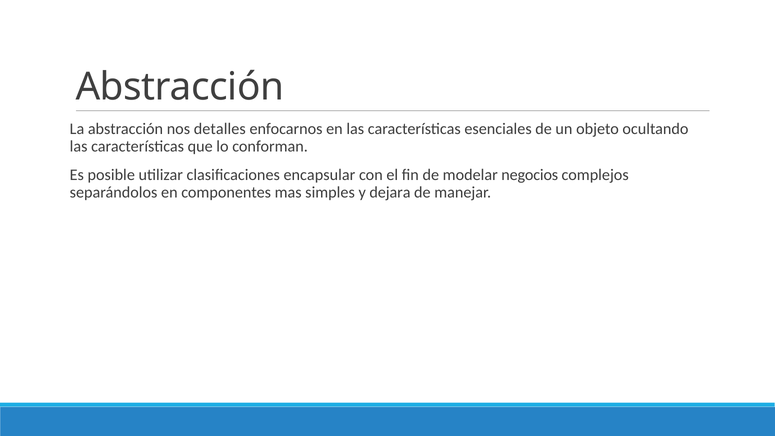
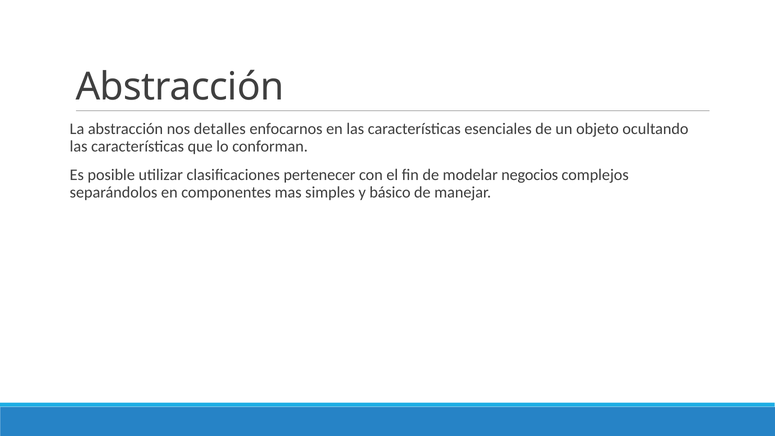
encapsular: encapsular -> pertenecer (319, 175)
dejara: dejara -> básico (390, 192)
